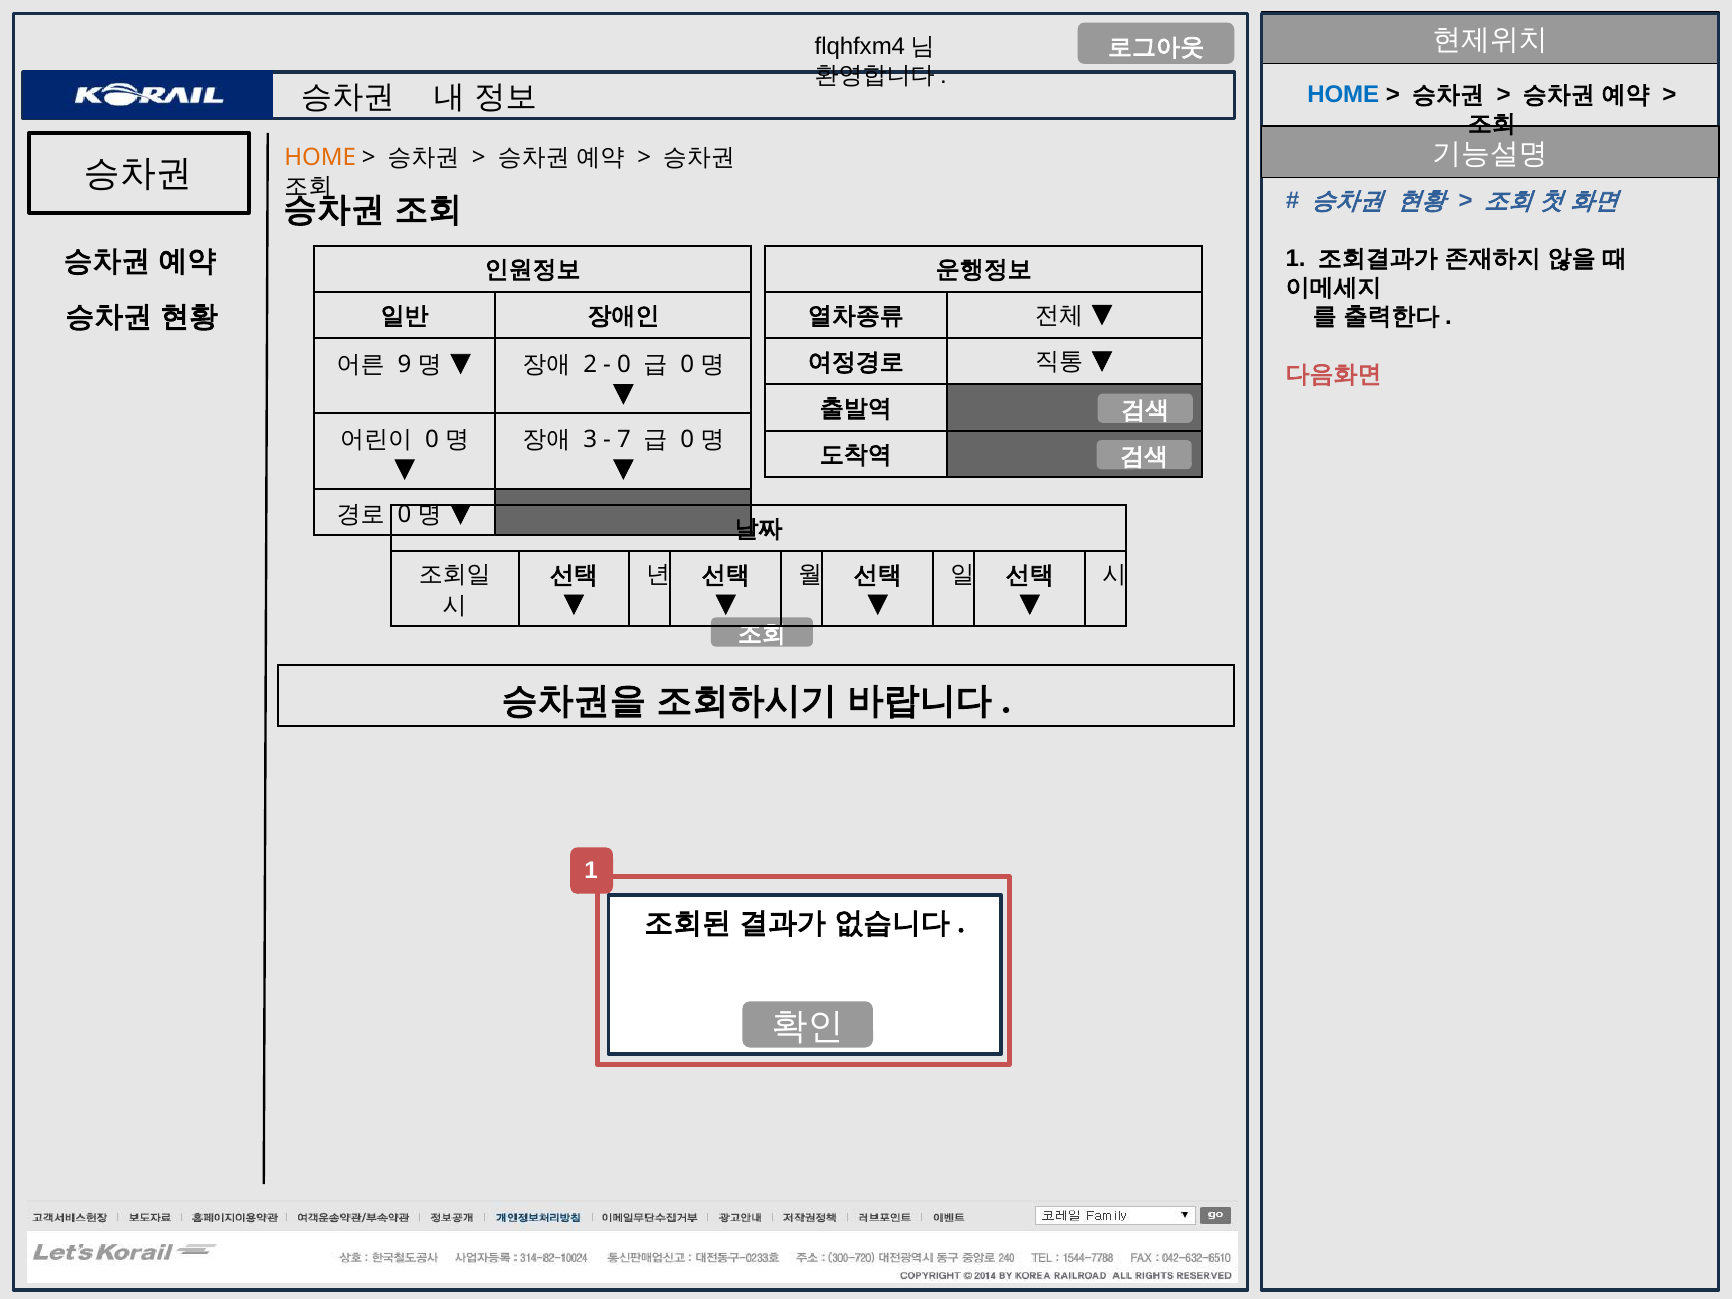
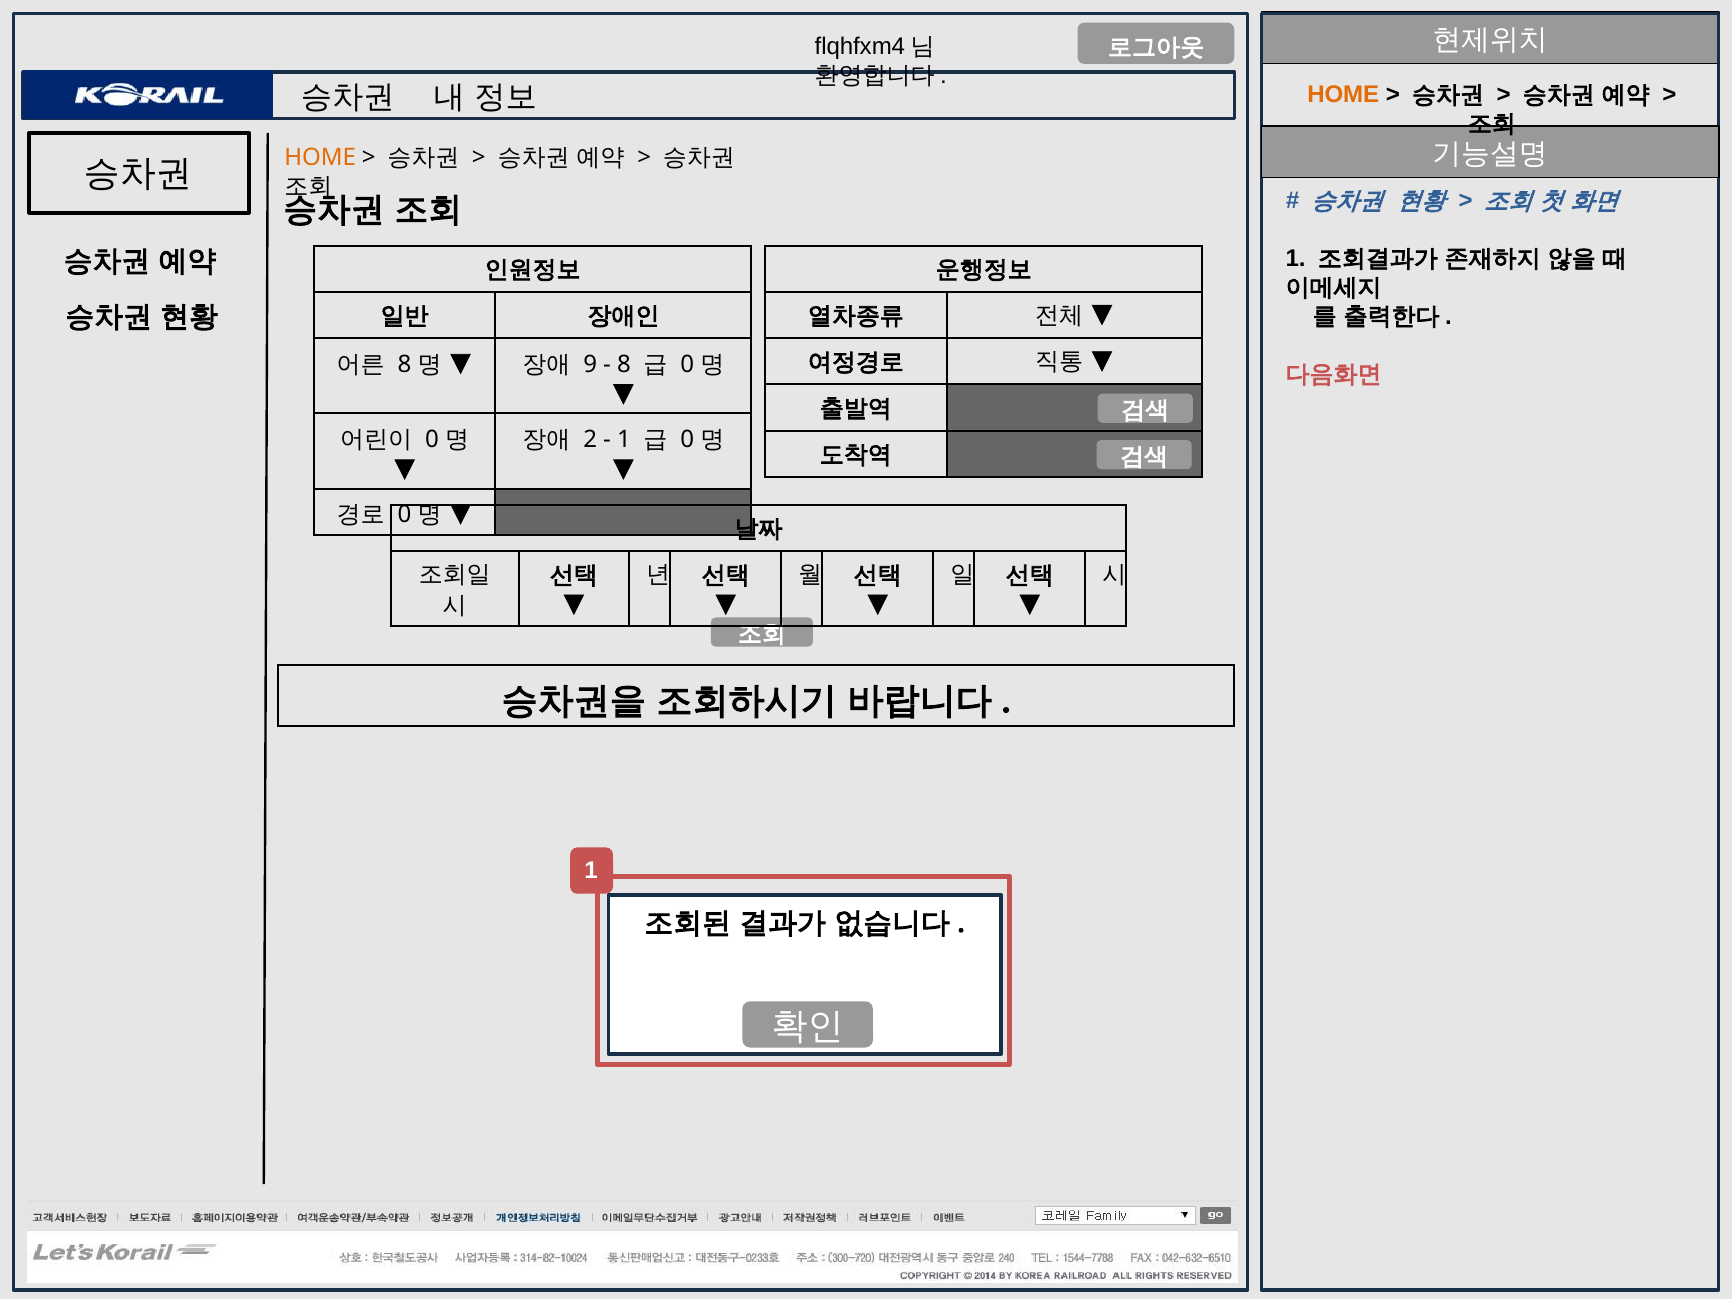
HOME colour: blue -> orange (1343, 95)
9: 9 -> 8 (404, 365)
2: 2 -> 9 (590, 365)
0: 0 -> 8 (624, 365)
3: 3 -> 2 (590, 440)
7: 7 -> 1 (624, 440)
